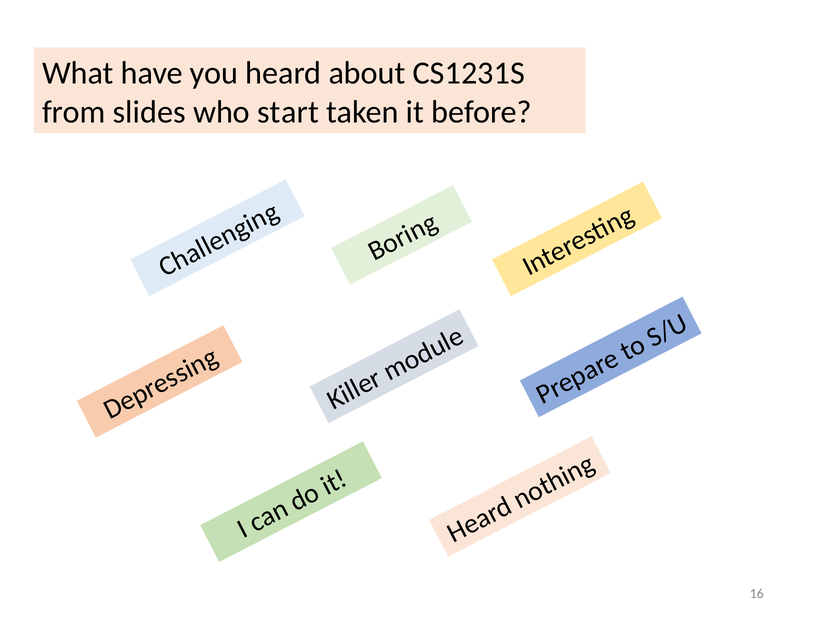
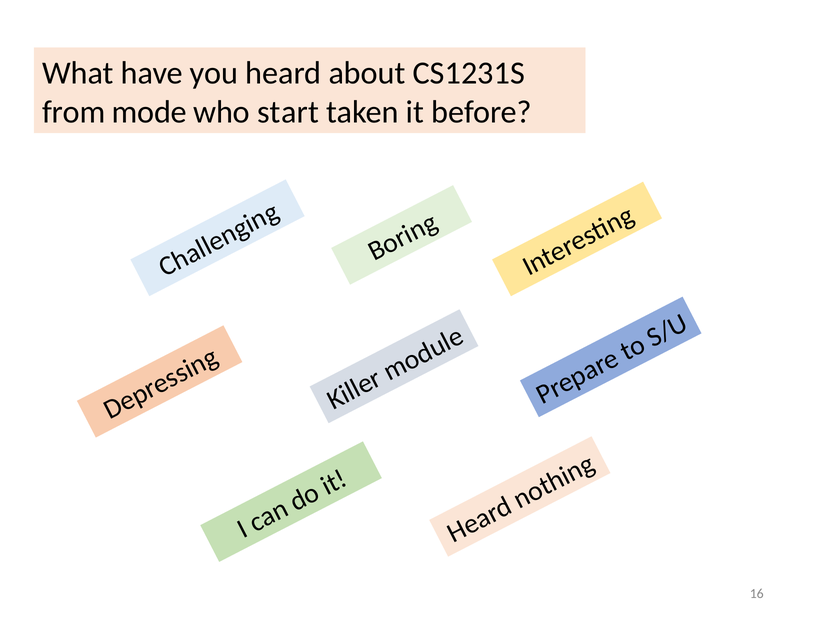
slides: slides -> mode (149, 112)
